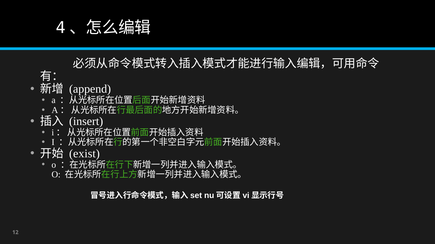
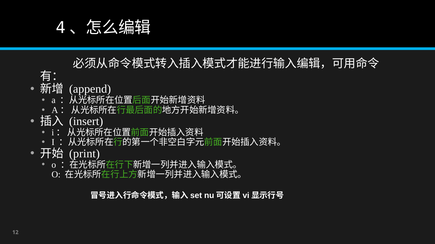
exist: exist -> print (84, 154)
